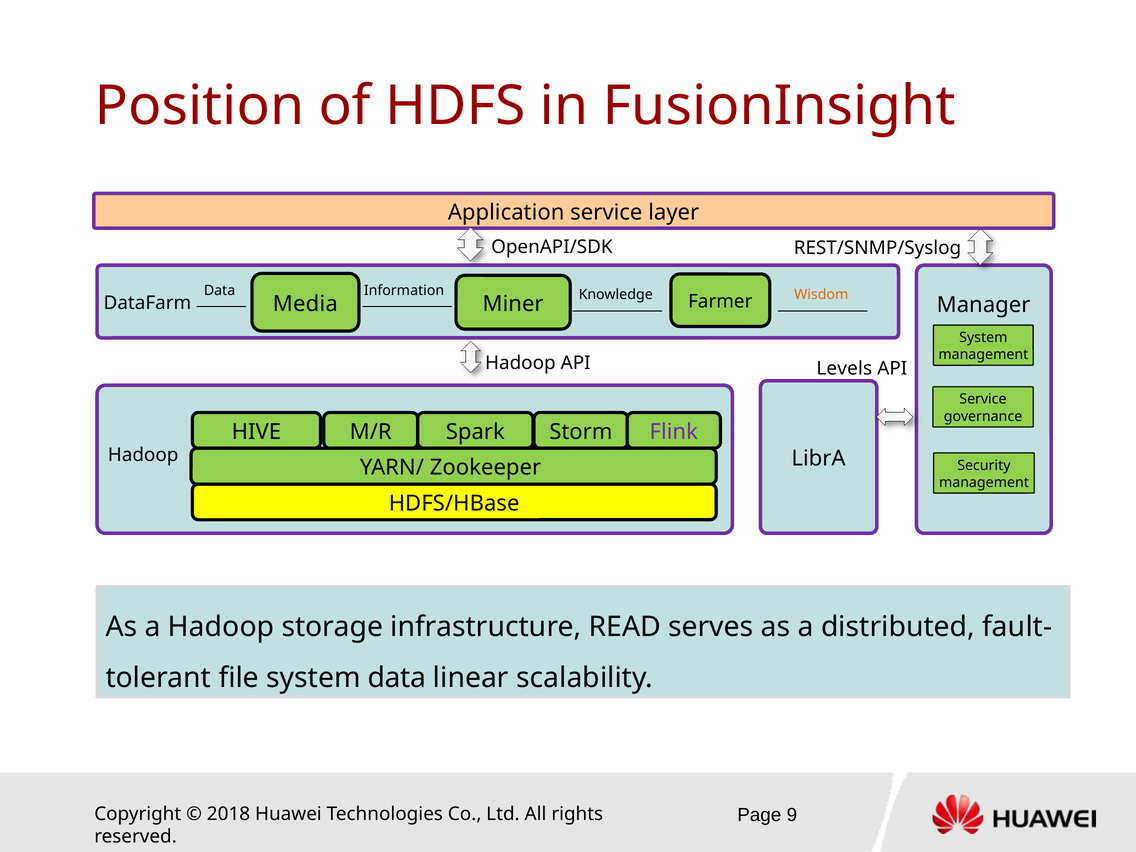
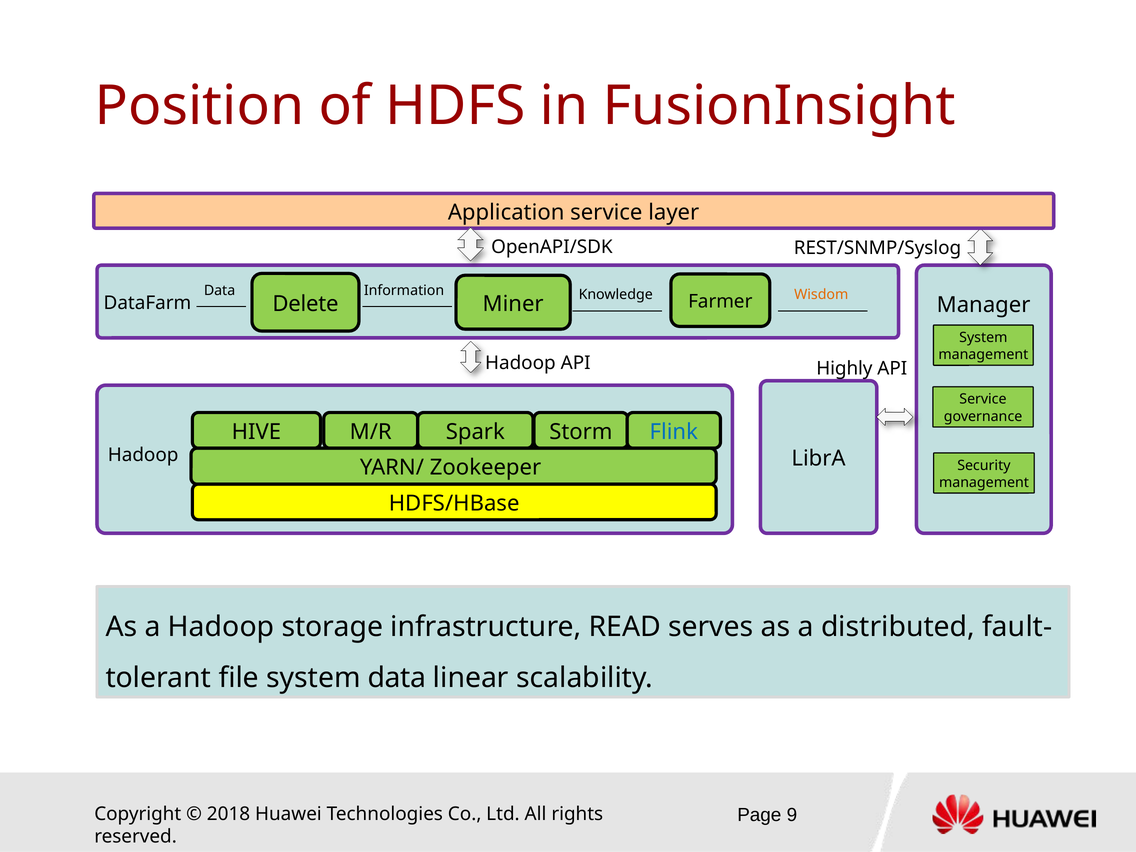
Media: Media -> Delete (306, 304)
Levels: Levels -> Highly (844, 369)
Flink colour: purple -> blue (674, 432)
